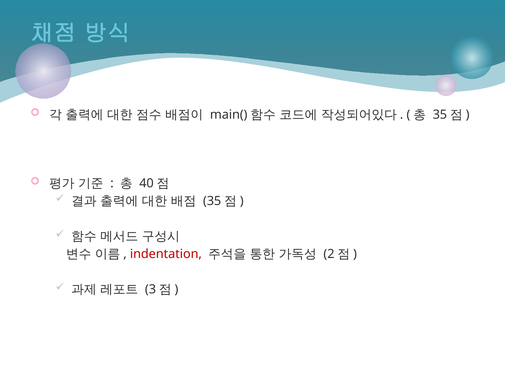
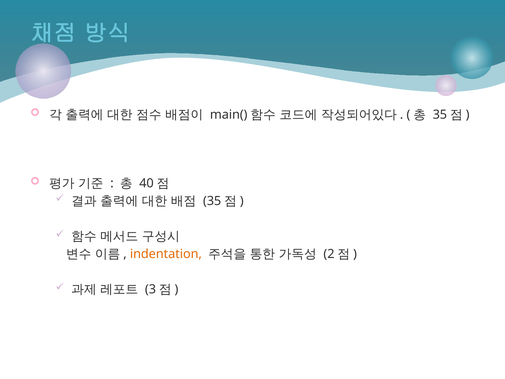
indentation colour: red -> orange (166, 254)
